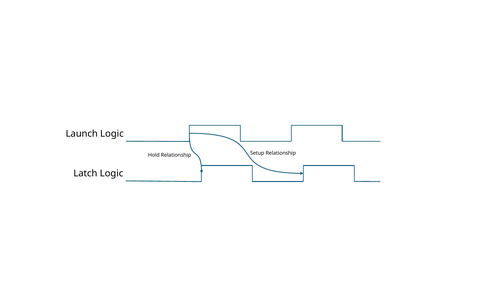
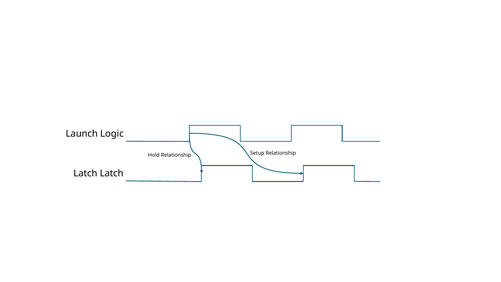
Latch Logic: Logic -> Latch (112, 173)
